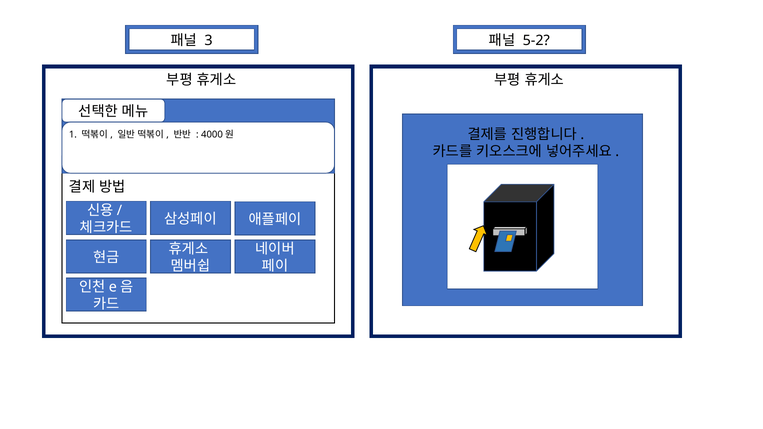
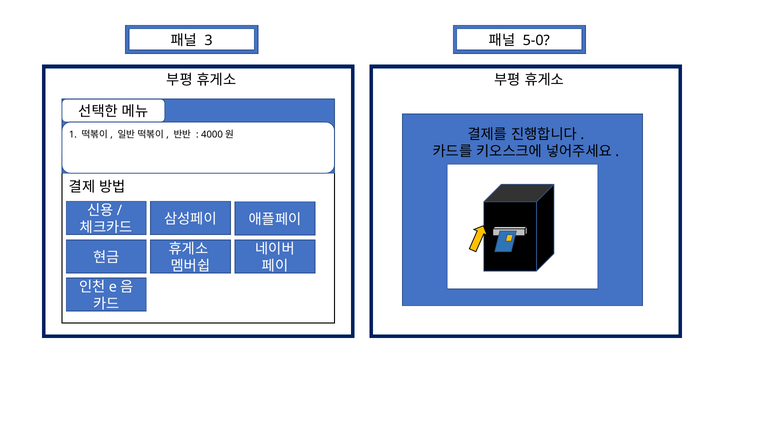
5-2: 5-2 -> 5-0 (536, 40)
